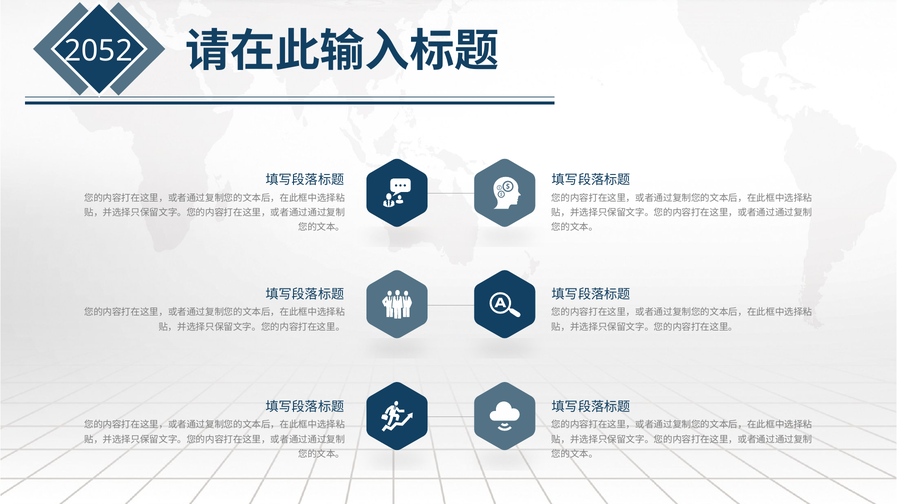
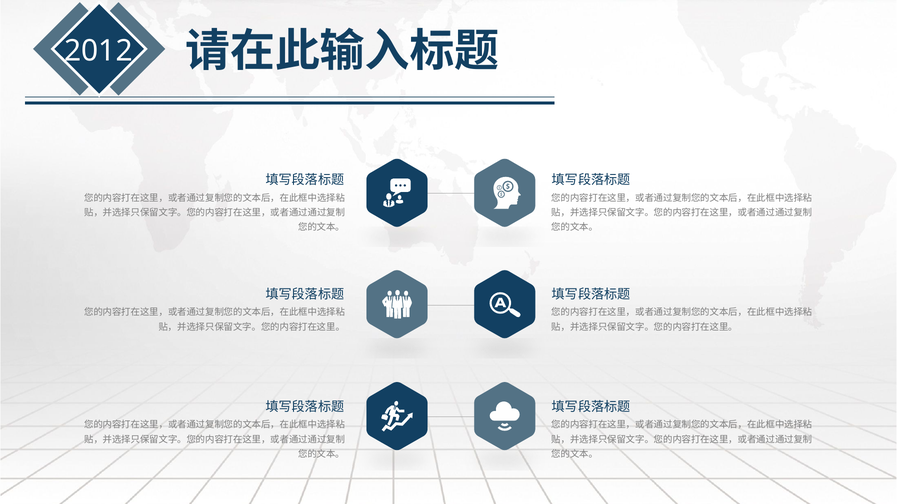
2052: 2052 -> 2012 (98, 51)
